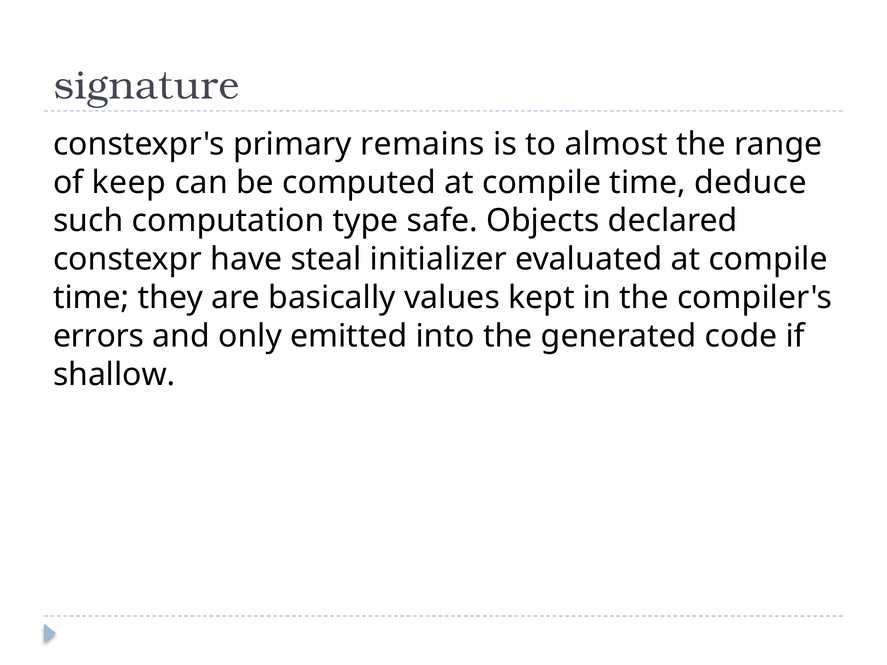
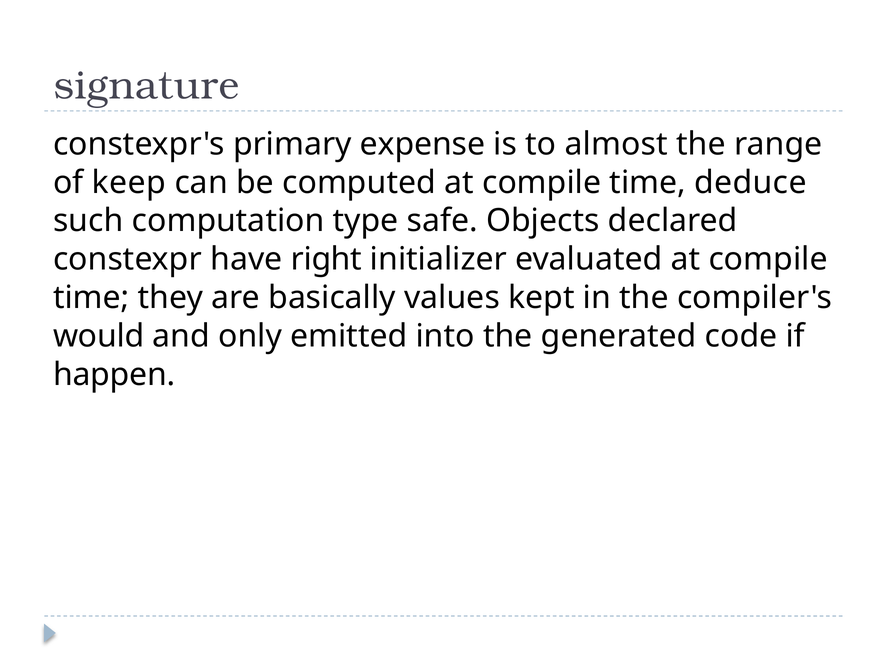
remains: remains -> expense (423, 144)
steal: steal -> right (326, 259)
errors: errors -> would (99, 336)
shallow: shallow -> happen (114, 375)
